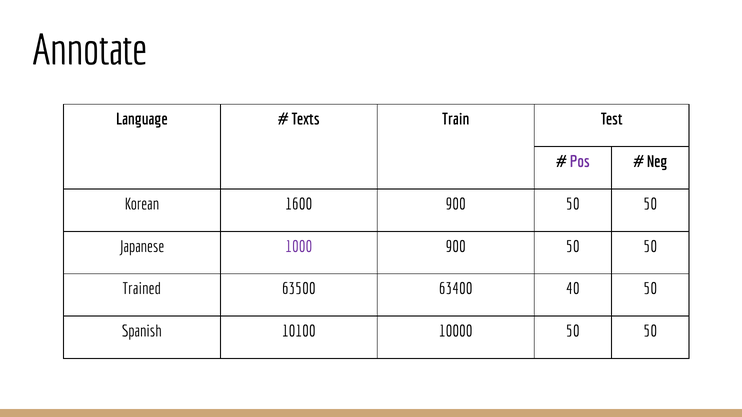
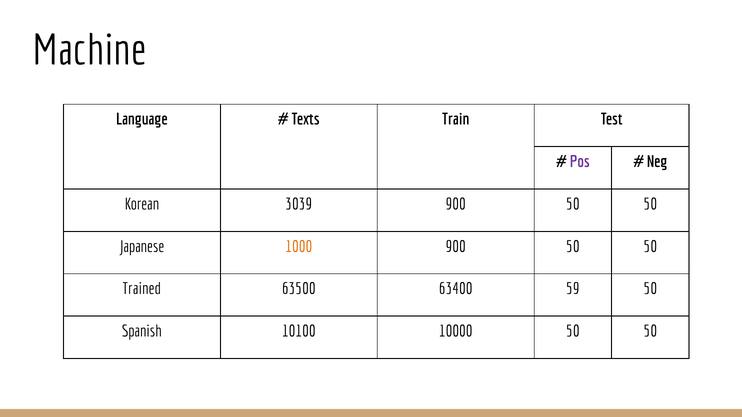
Annotate: Annotate -> Machine (90, 51)
1600: 1600 -> 3039 (299, 204)
1000 colour: purple -> orange (299, 247)
40: 40 -> 59 (573, 289)
